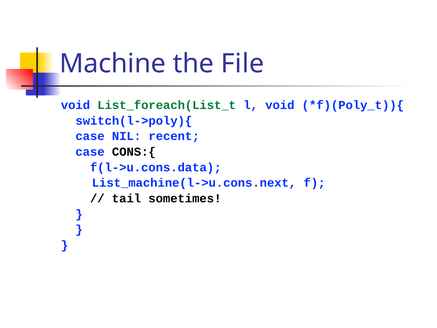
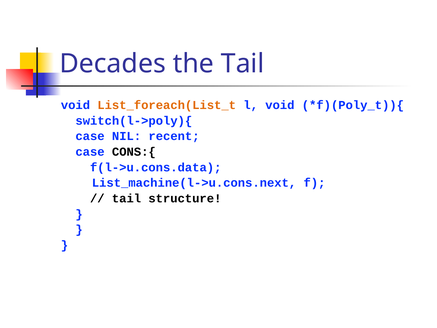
Machine: Machine -> Decades (113, 64)
the File: File -> Tail (243, 64)
List_foreach(List_t colour: green -> orange (167, 105)
sometimes: sometimes -> structure (185, 198)
